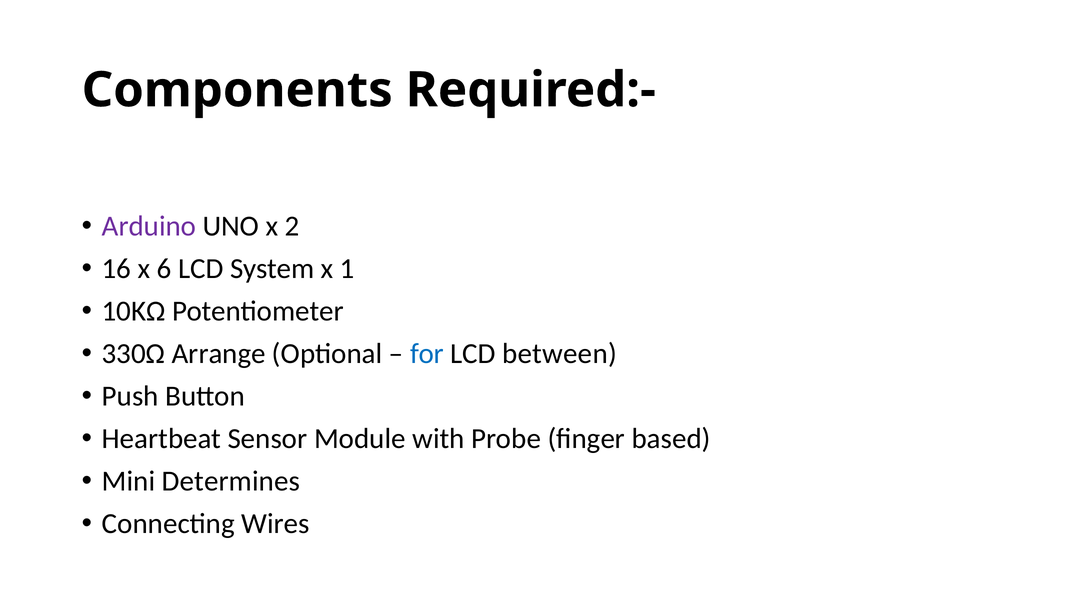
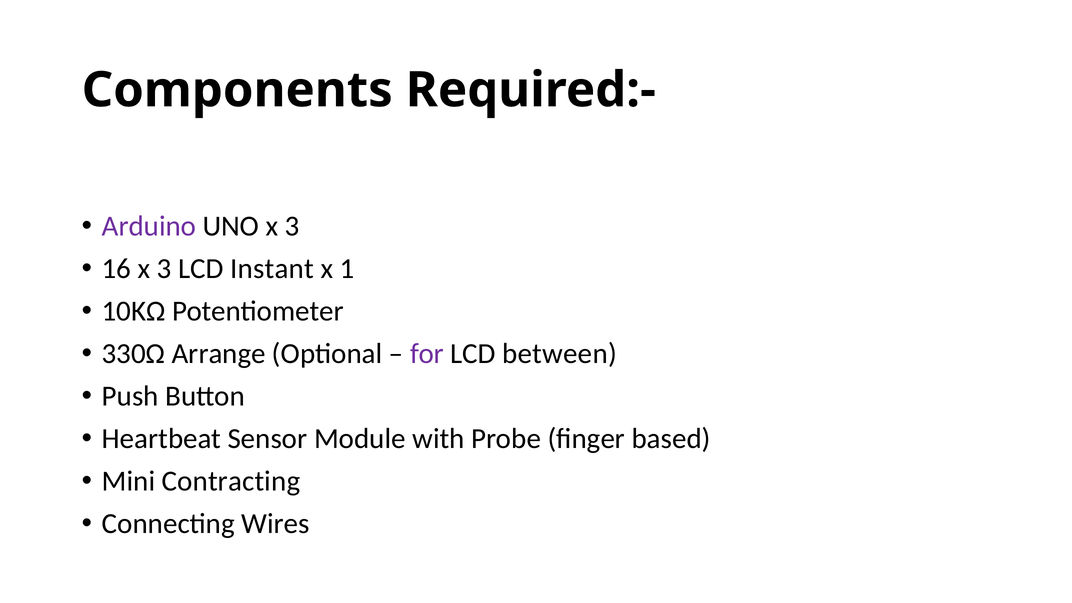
UNO x 2: 2 -> 3 (292, 226)
16 x 6: 6 -> 3 (164, 269)
System: System -> Instant (272, 269)
for colour: blue -> purple (427, 354)
Determines: Determines -> Contracting (231, 481)
